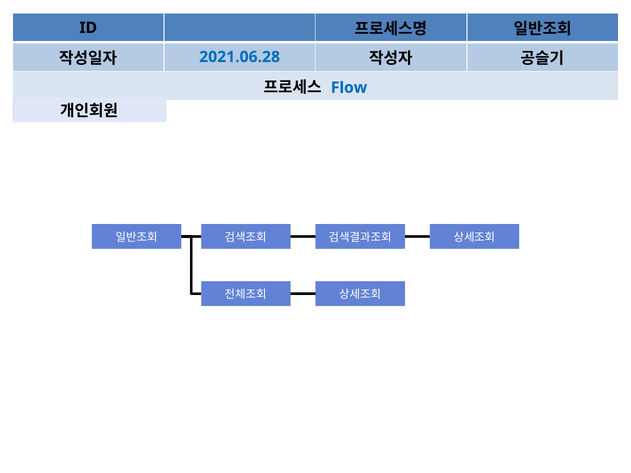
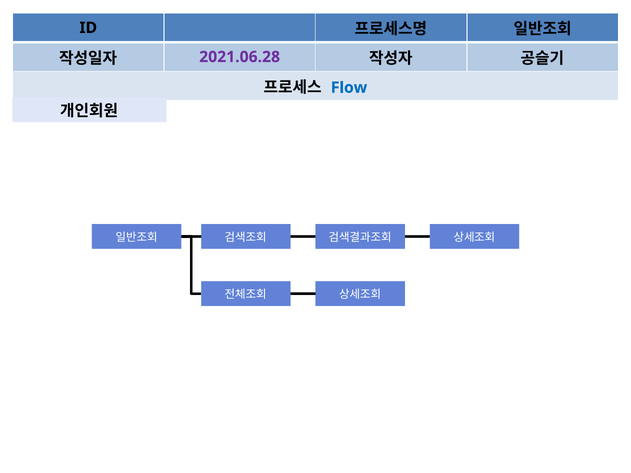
2021.06.28 colour: blue -> purple (240, 57)
